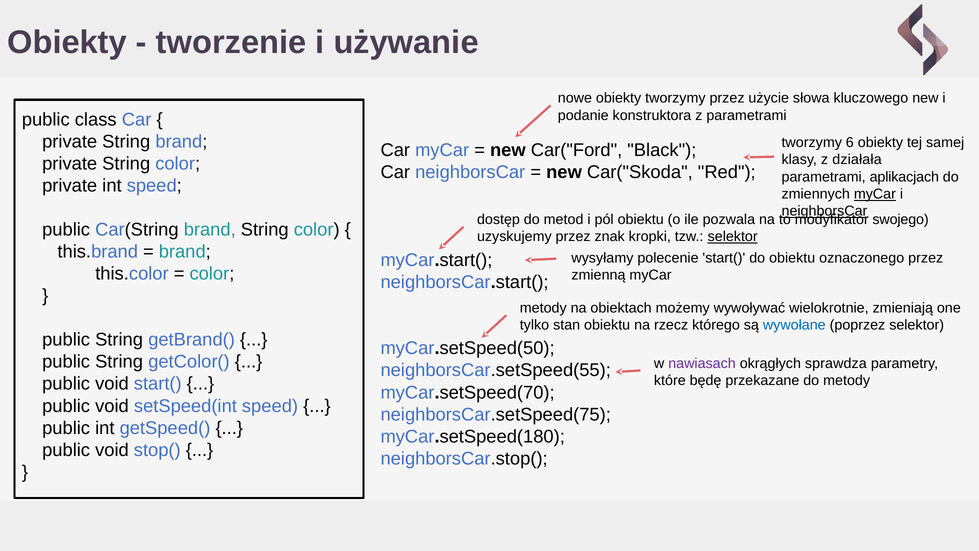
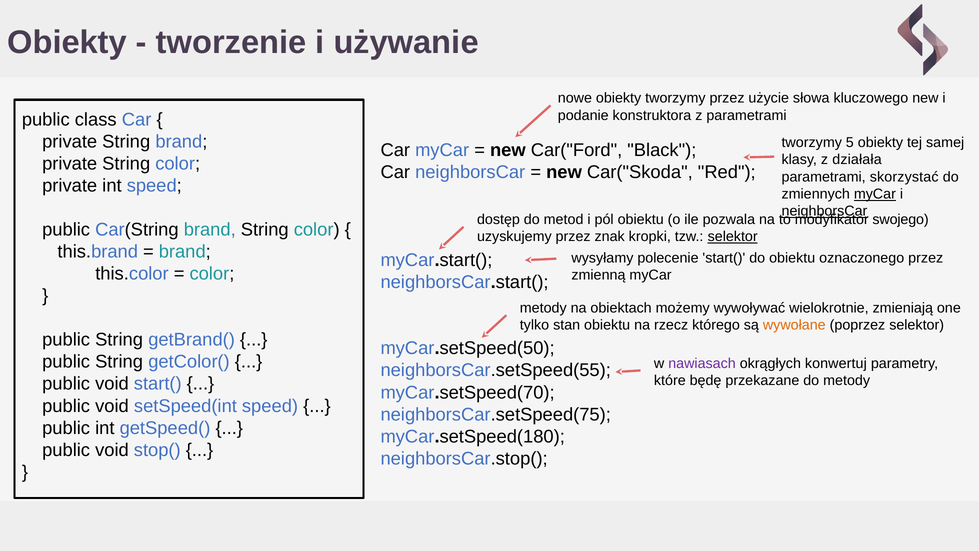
6: 6 -> 5 (850, 143)
aplikacjach: aplikacjach -> skorzystać (904, 177)
wywołane colour: blue -> orange (794, 325)
sprawdza: sprawdza -> konwertuj (836, 363)
